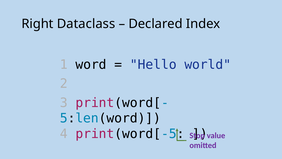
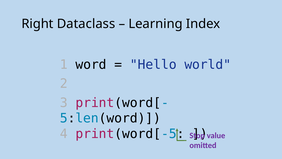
Declared: Declared -> Learning (156, 24)
